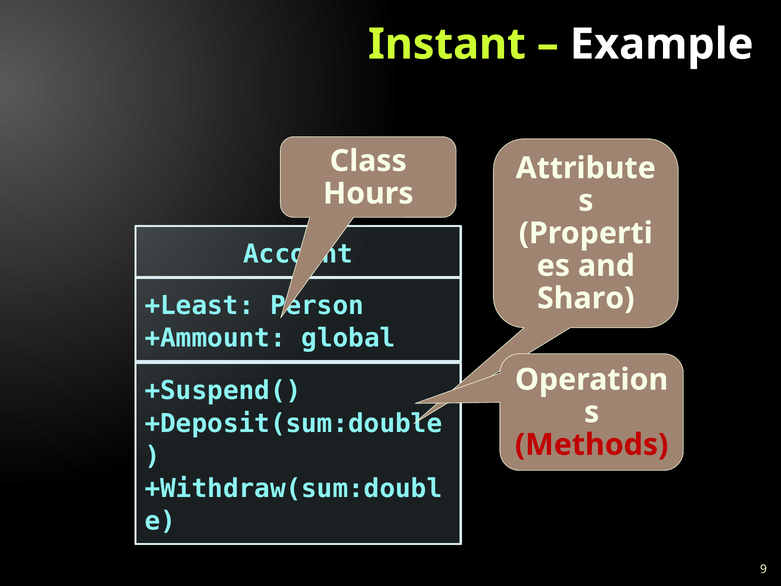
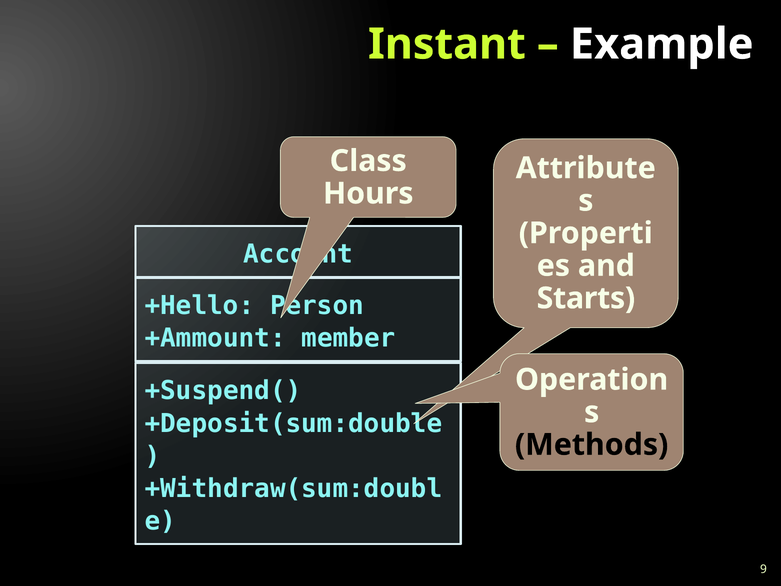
Sharo: Sharo -> Starts (586, 298)
+Least: +Least -> +Hello (199, 306)
global: global -> member (348, 338)
Methods colour: red -> black (592, 445)
